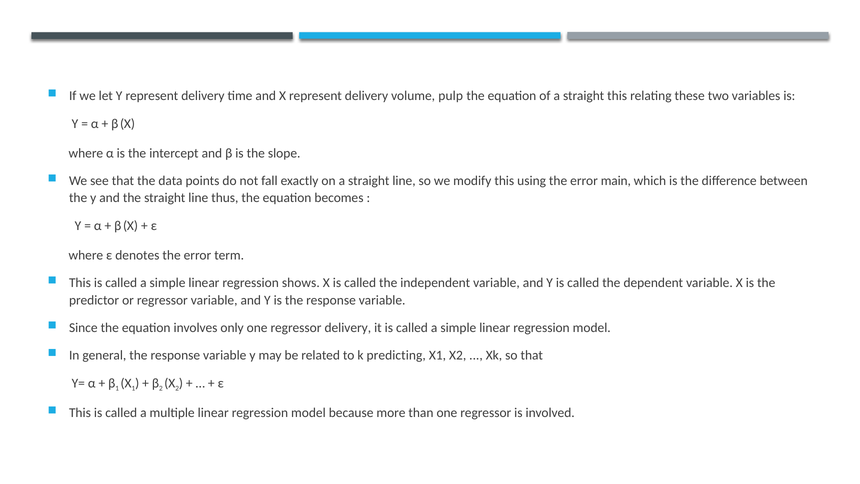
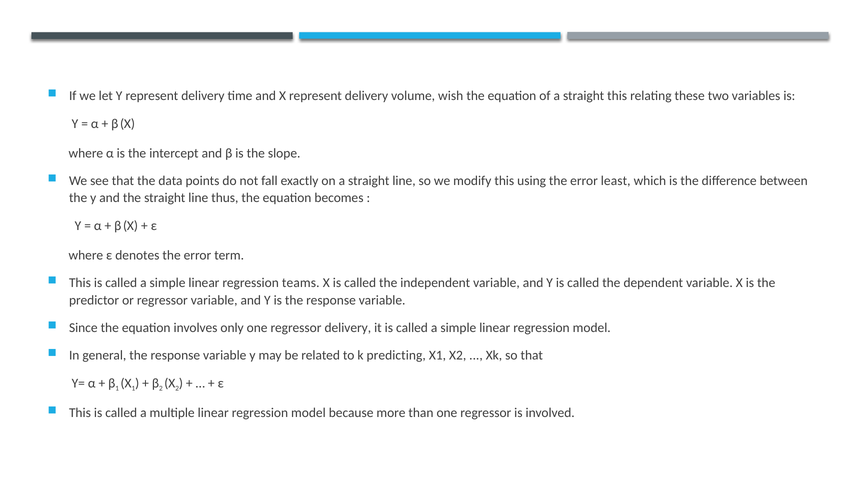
pulp: pulp -> wish (451, 96)
main: main -> least (616, 181)
shows: shows -> teams (301, 283)
